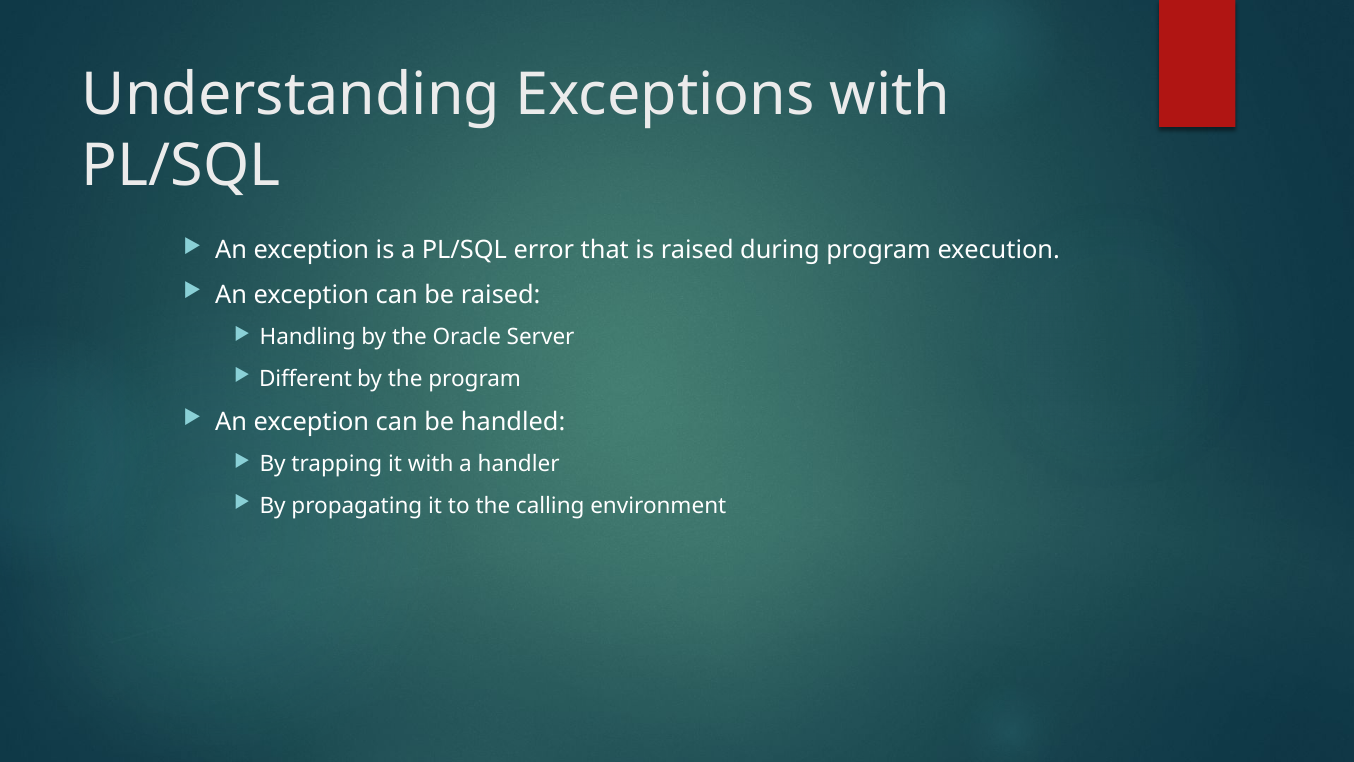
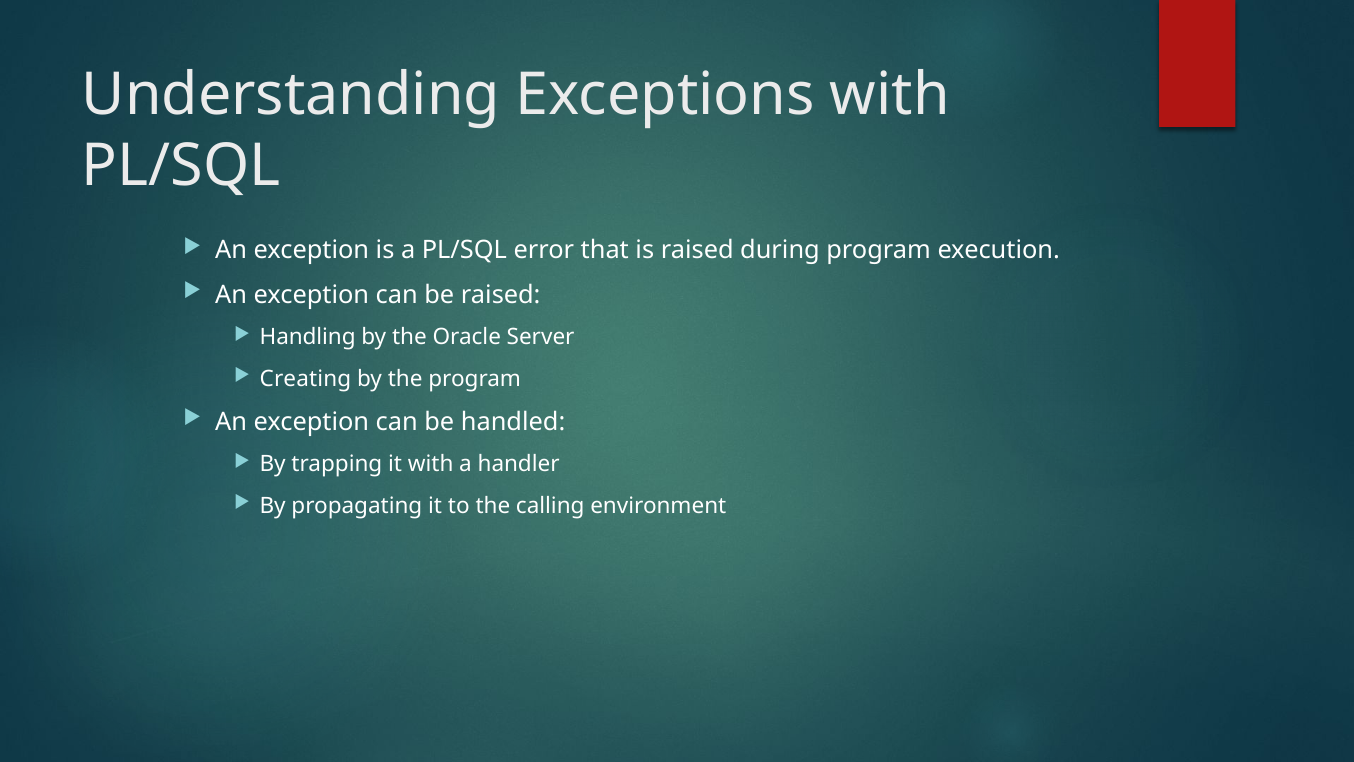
Different: Different -> Creating (305, 379)
